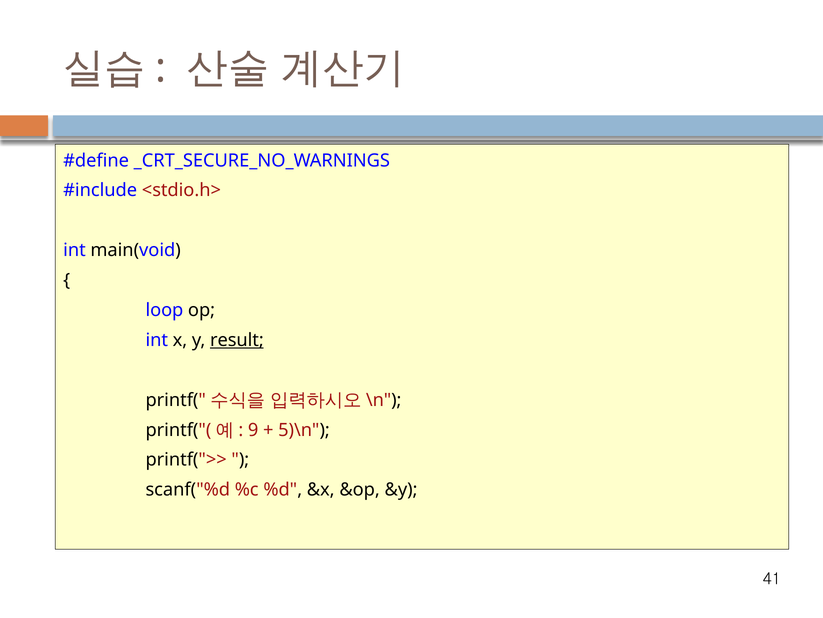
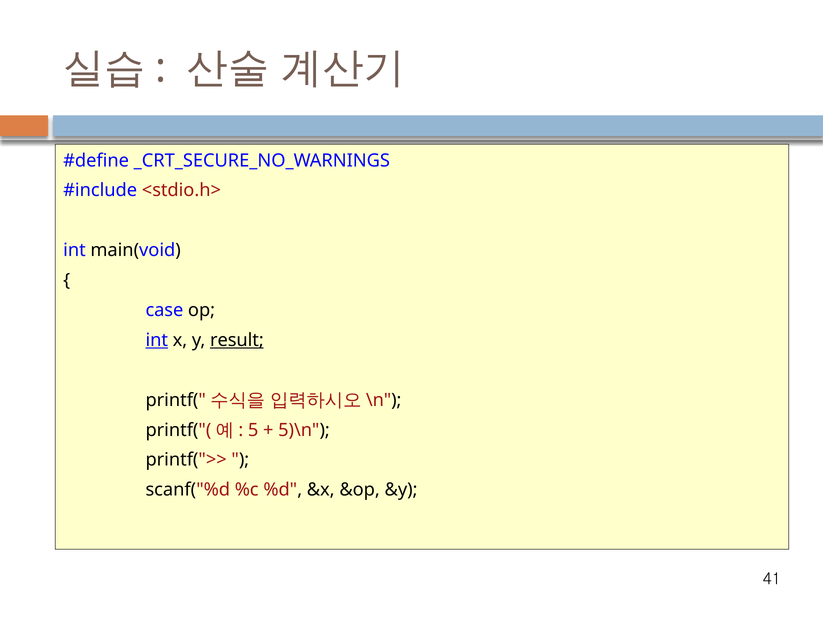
loop: loop -> case (164, 310)
int underline: none -> present (157, 340)
9: 9 -> 5 (253, 429)
